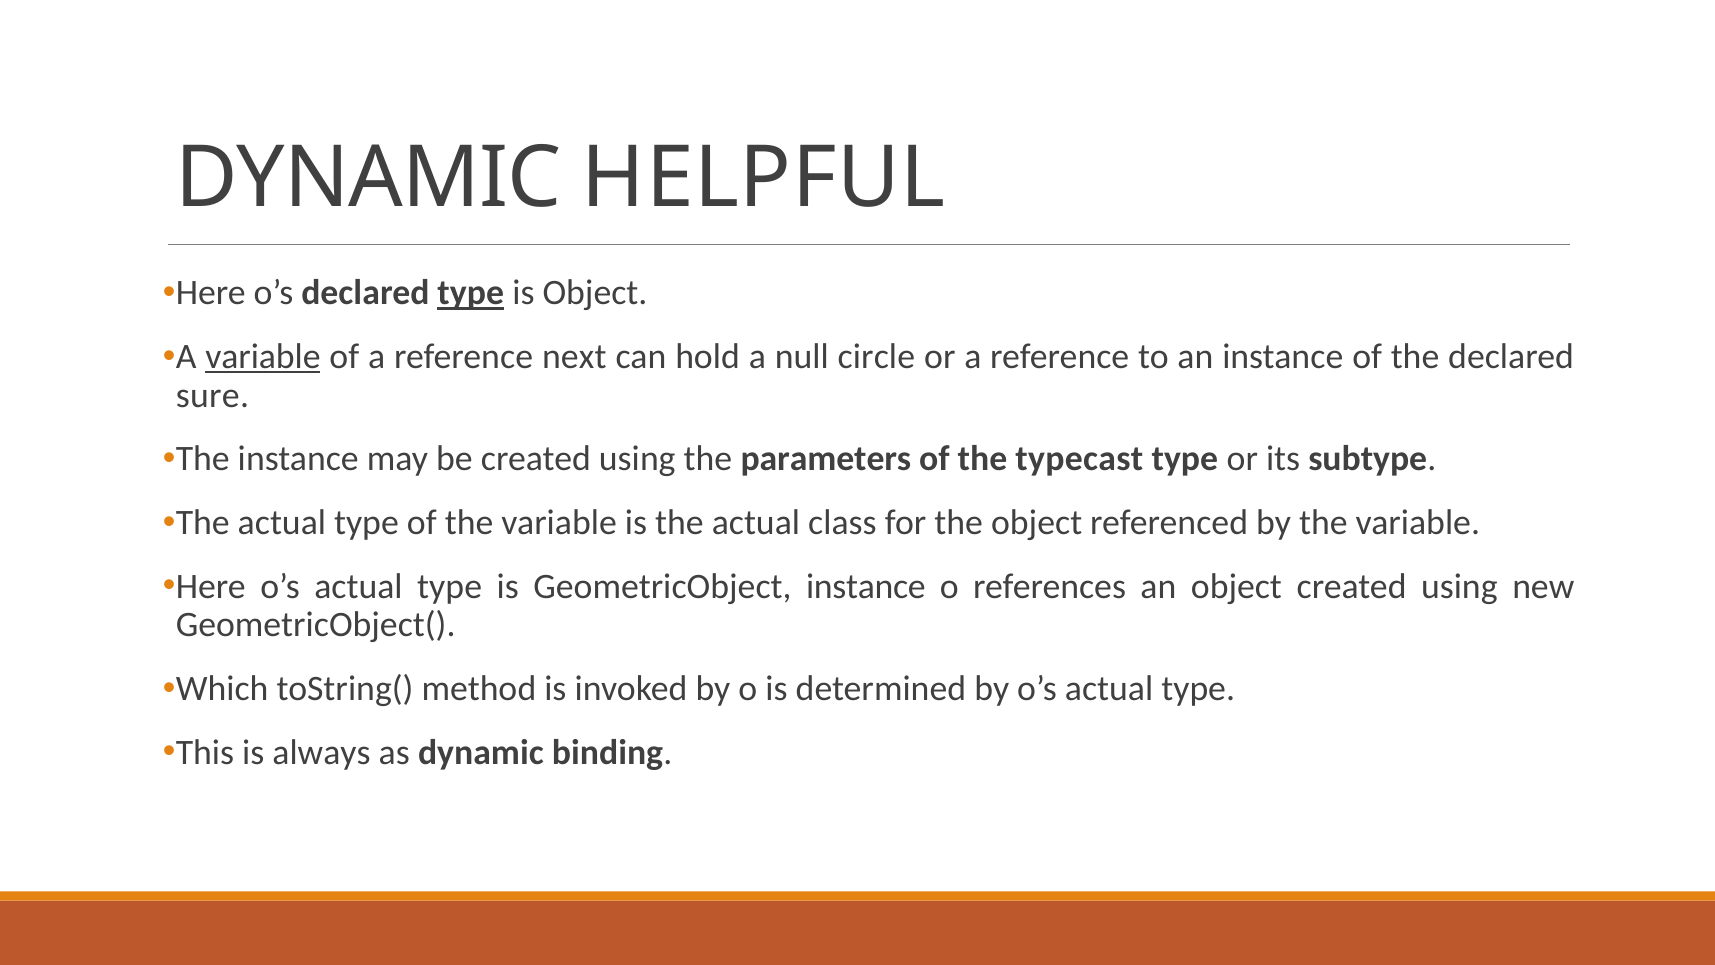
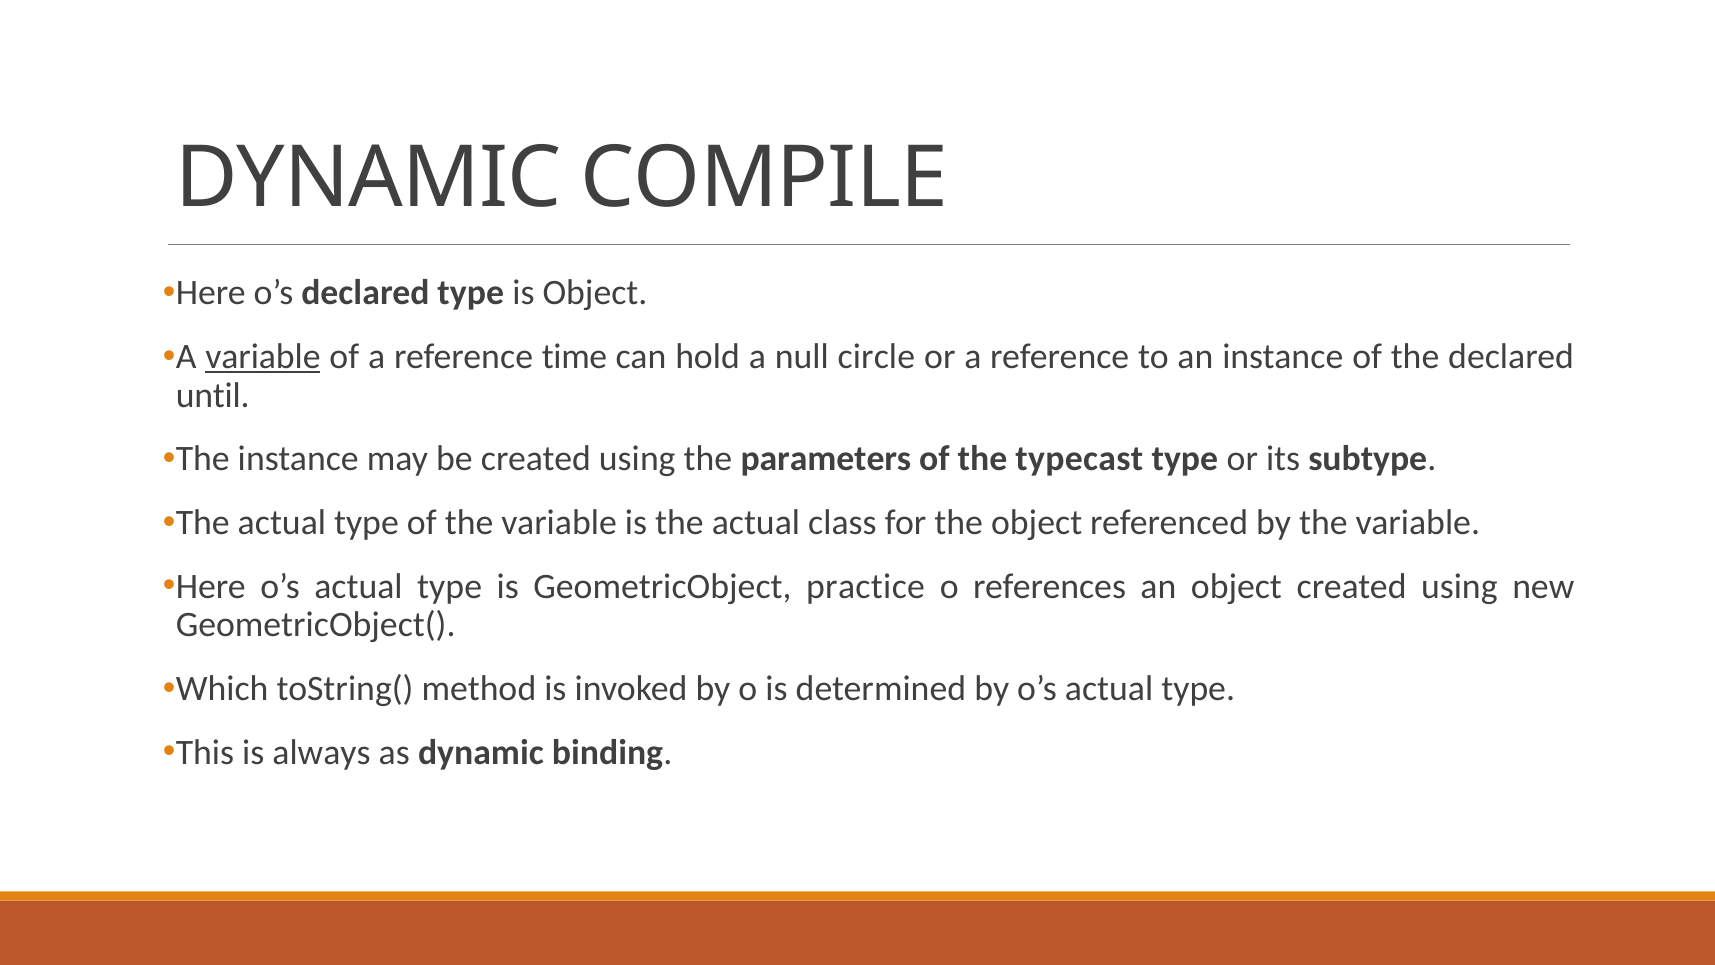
HELPFUL: HELPFUL -> COMPILE (764, 178)
type underline: present -> none (471, 293)
next: next -> time (575, 357)
sure: sure -> until (213, 395)
GeometricObject instance: instance -> practice (866, 586)
